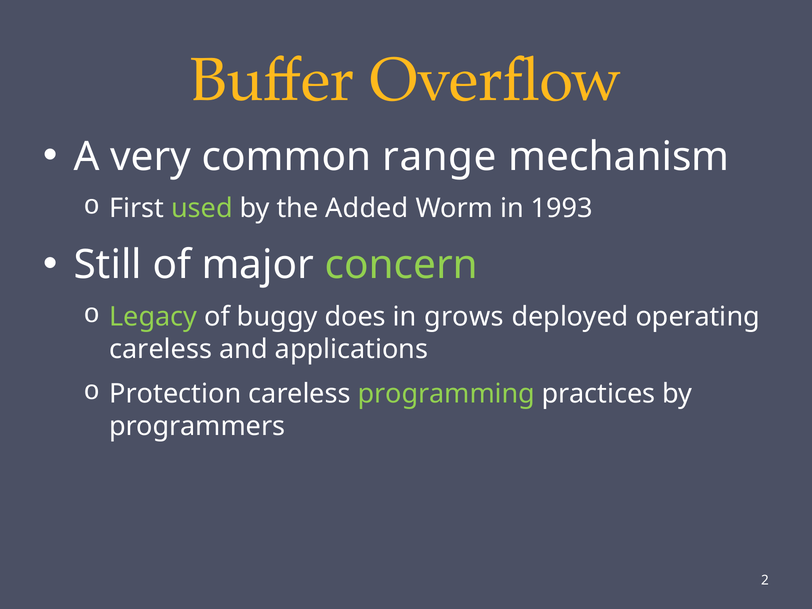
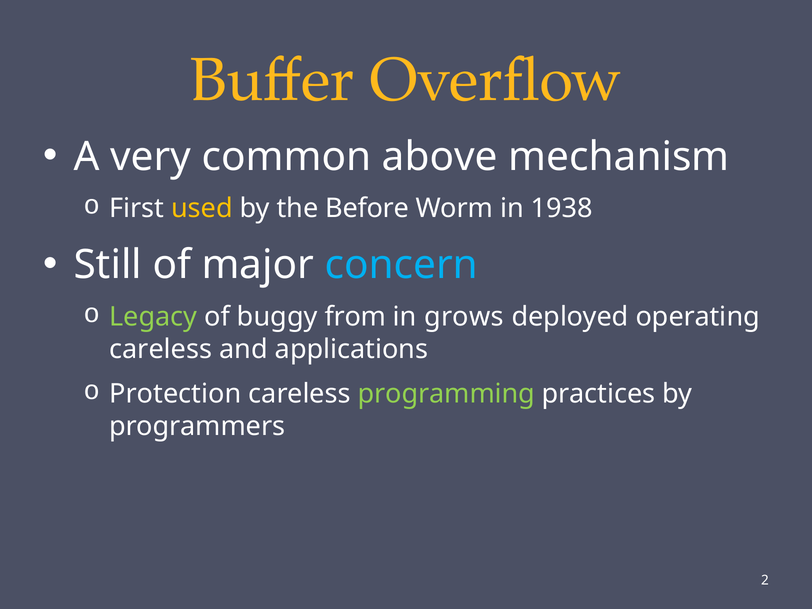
range: range -> above (440, 157)
used colour: light green -> yellow (202, 209)
Added: Added -> Before (367, 209)
1993: 1993 -> 1938 (562, 209)
concern colour: light green -> light blue (401, 265)
does: does -> from (355, 317)
